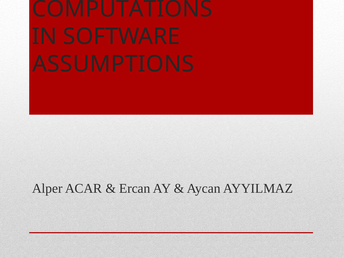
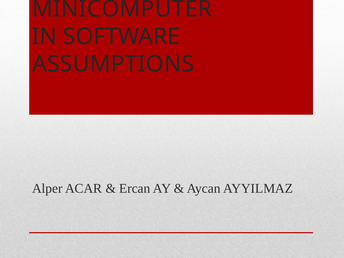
COMPUTATIONS: COMPUTATIONS -> MINICOMPUTER (122, 9)
